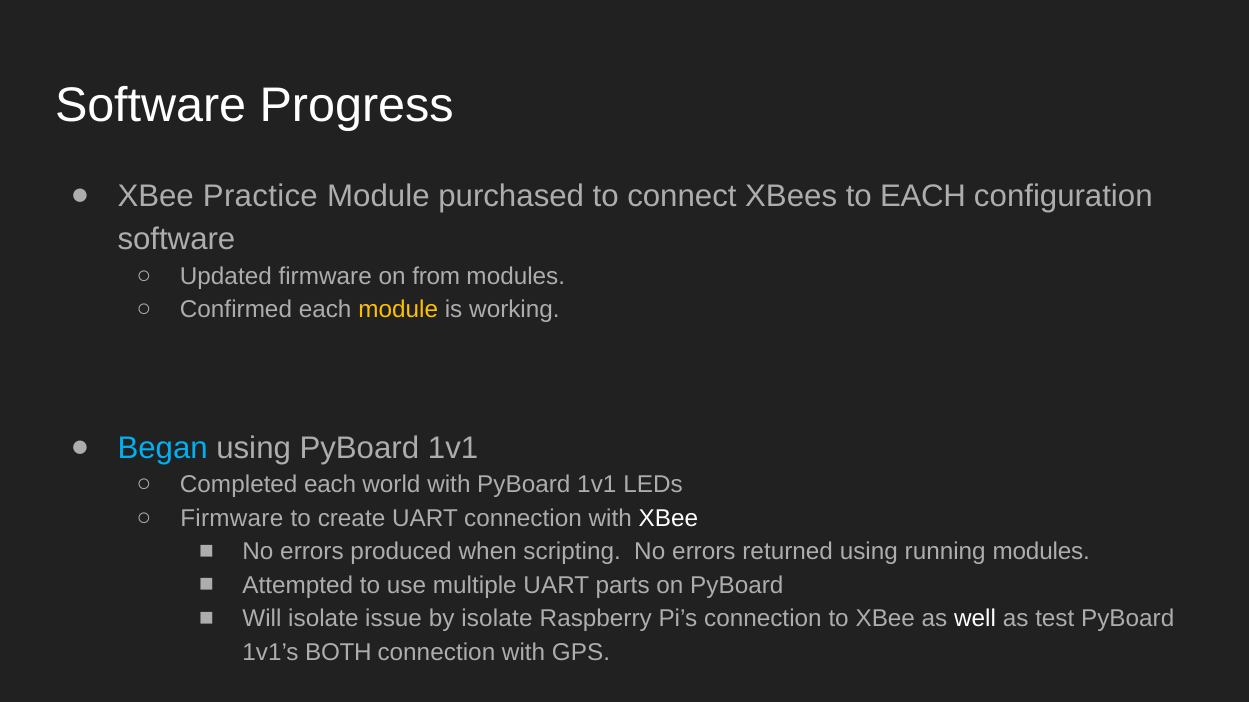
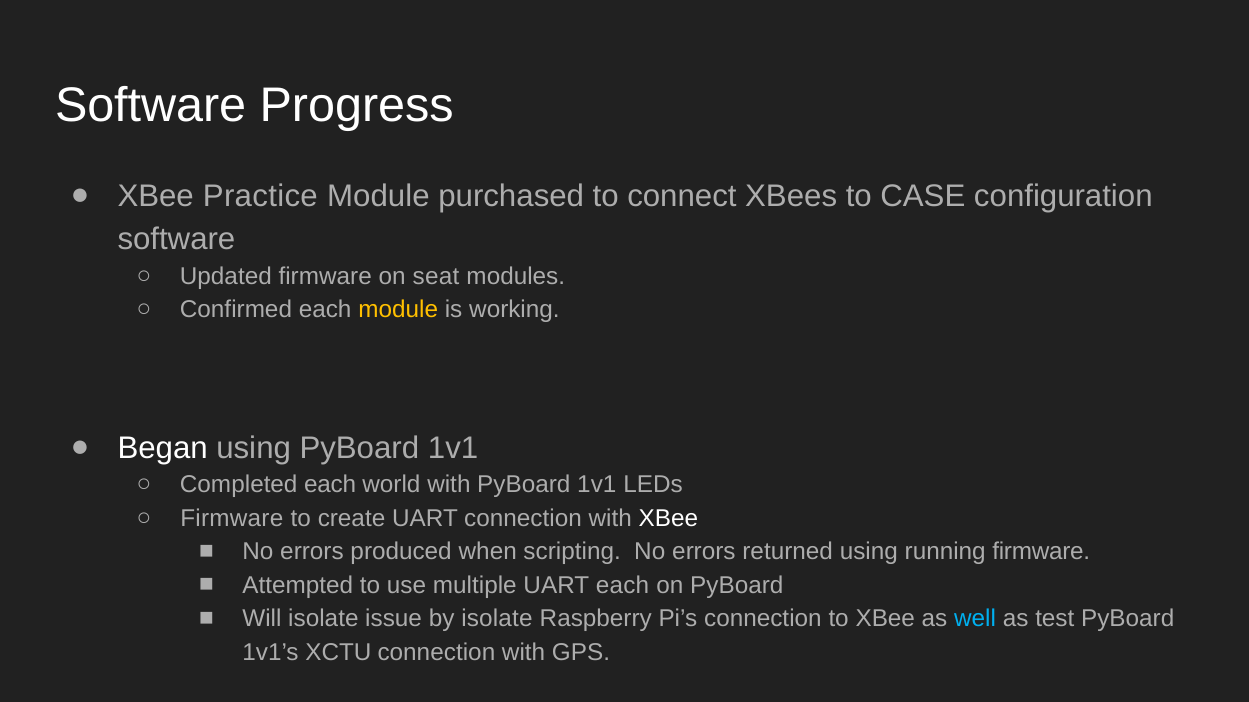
to EACH: EACH -> CASE (923, 196)
from: from -> seat (436, 277)
Began colour: light blue -> white (163, 448)
running modules: modules -> firmware (1041, 552)
UART parts: parts -> each (622, 586)
well colour: white -> light blue (975, 619)
BOTH: BOTH -> XCTU (338, 653)
